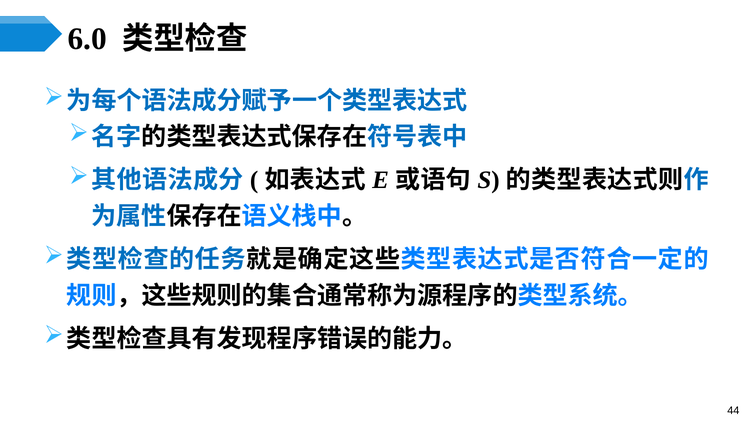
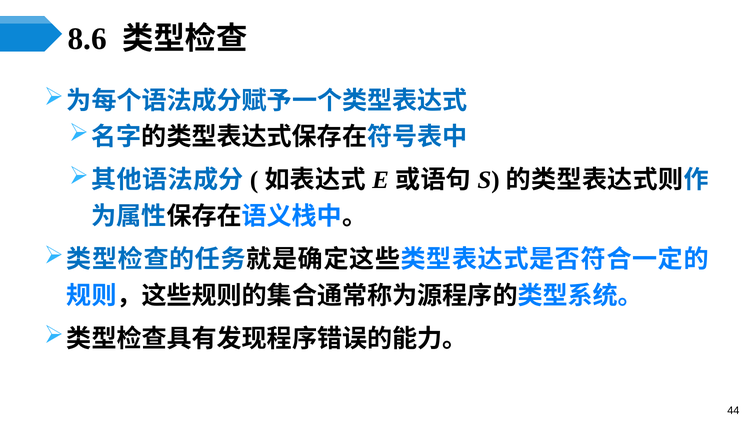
6.0: 6.0 -> 8.6 (87, 39)
